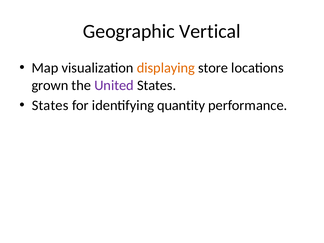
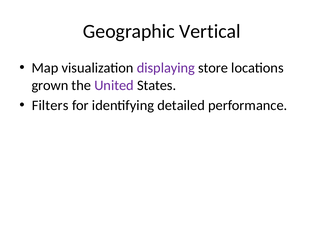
displaying colour: orange -> purple (166, 68)
States: States -> Filters (50, 105)
quantity: quantity -> detailed (181, 105)
